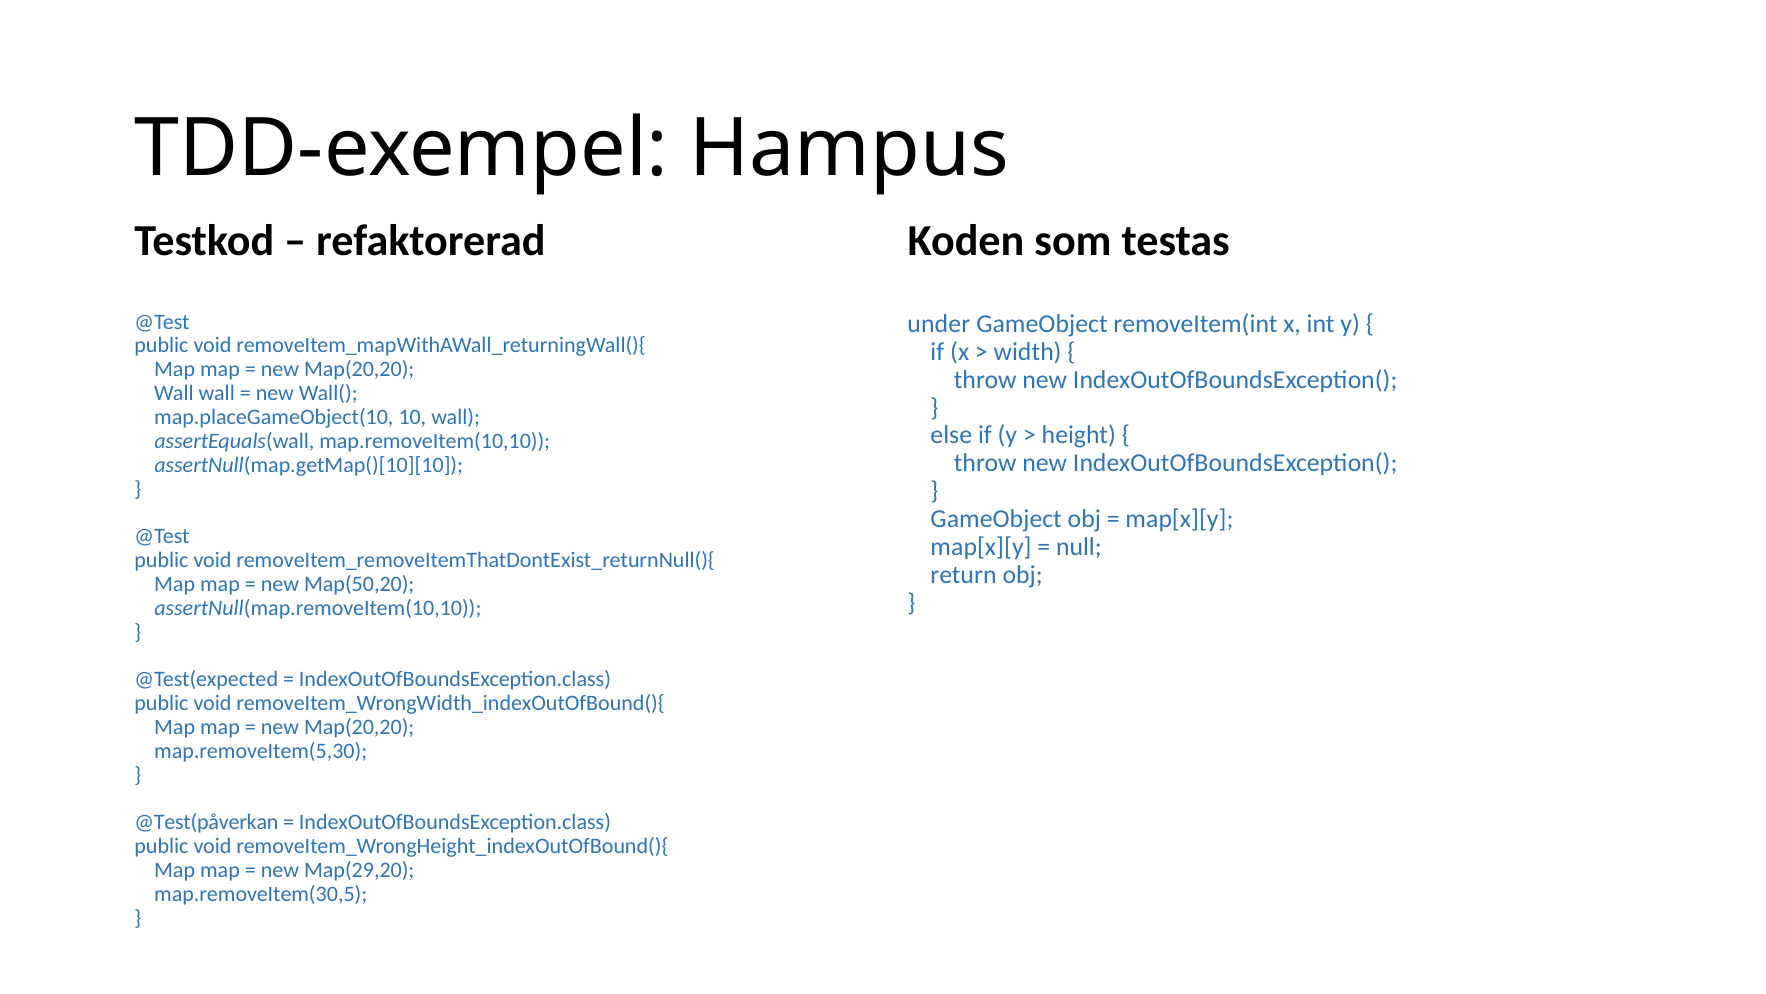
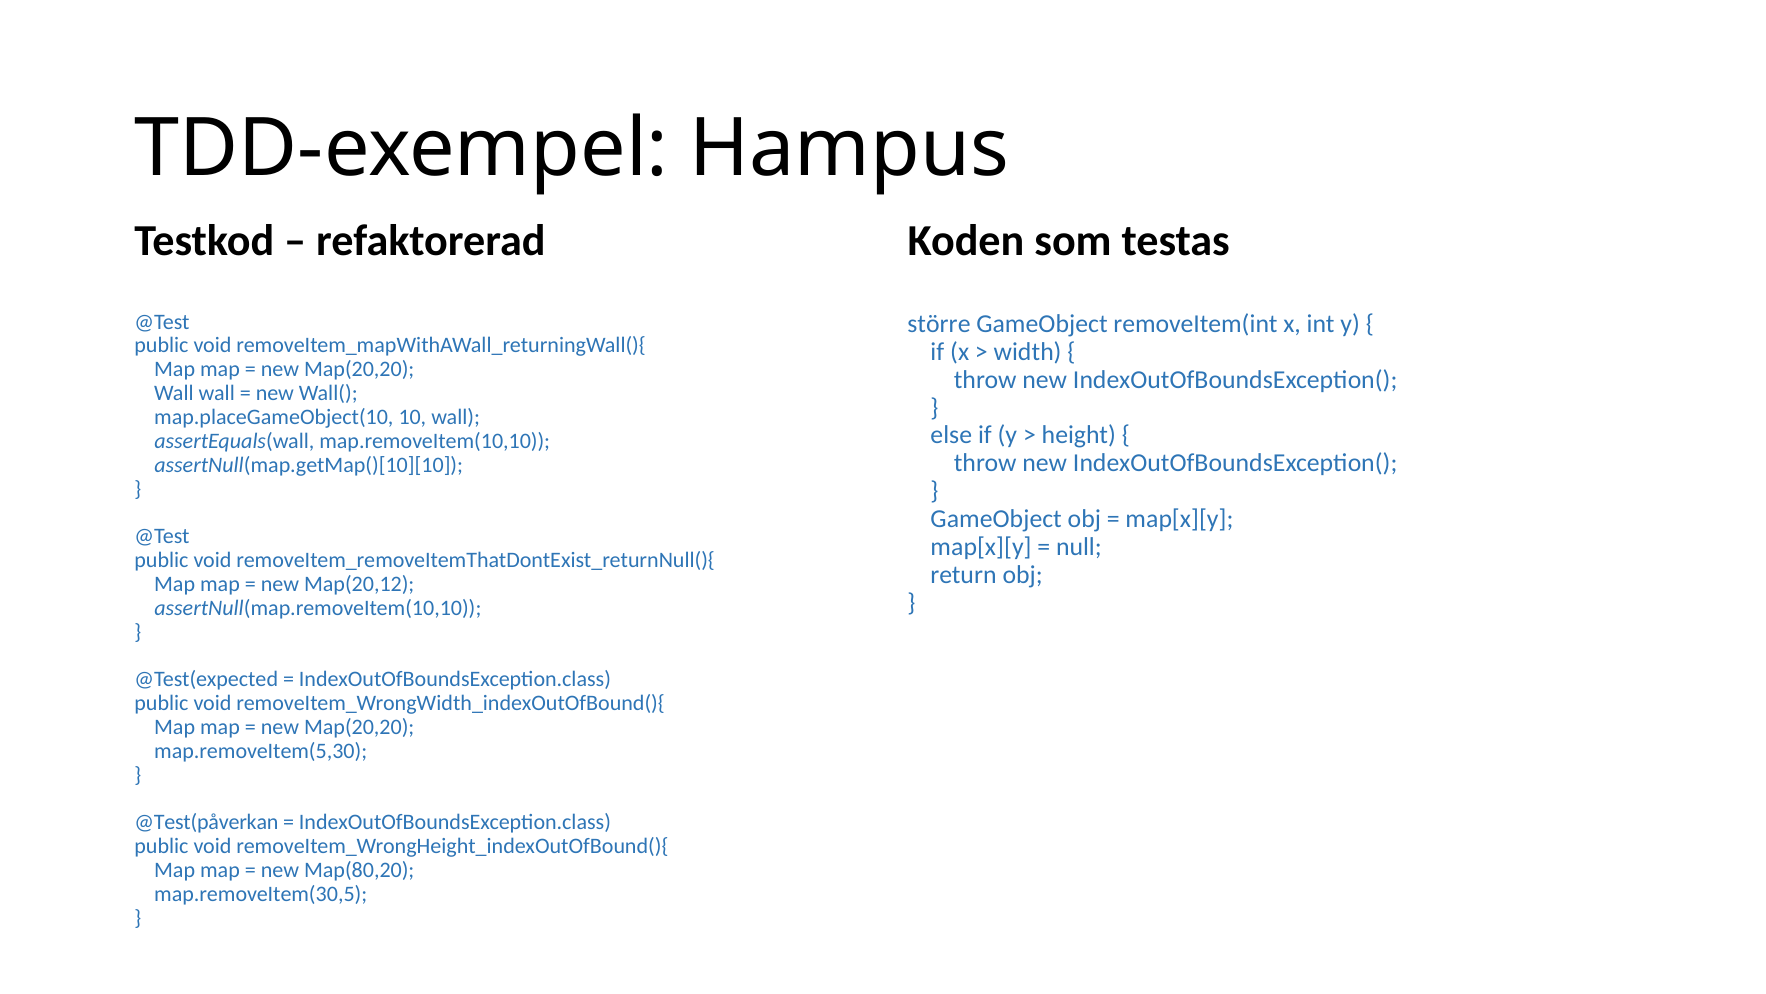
under: under -> större (939, 324)
Map(50,20: Map(50,20 -> Map(20,12 (359, 584)
Map(29,20: Map(29,20 -> Map(80,20 (359, 870)
